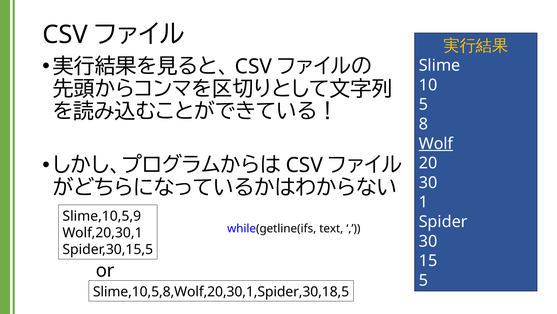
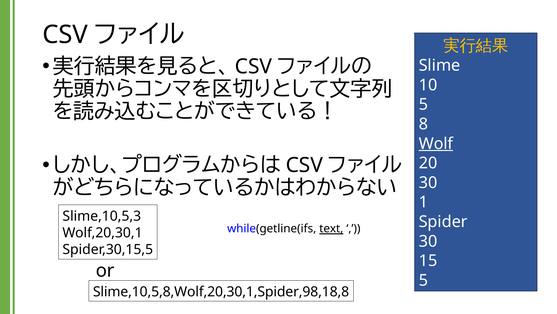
Slime,10,5,9: Slime,10,5,9 -> Slime,10,5,3 (102, 216)
text underline: none -> present (331, 228)
Slime,10,5,8,Wolf,20,30,1,Spider,30,18,5: Slime,10,5,8,Wolf,20,30,1,Spider,30,18,5 -> Slime,10,5,8,Wolf,20,30,1,Spider,98,18,8 (221, 291)
